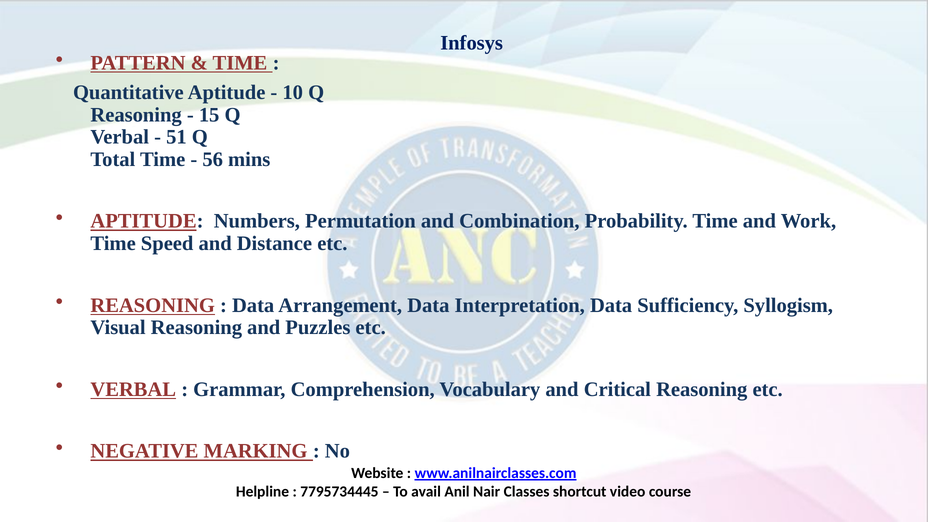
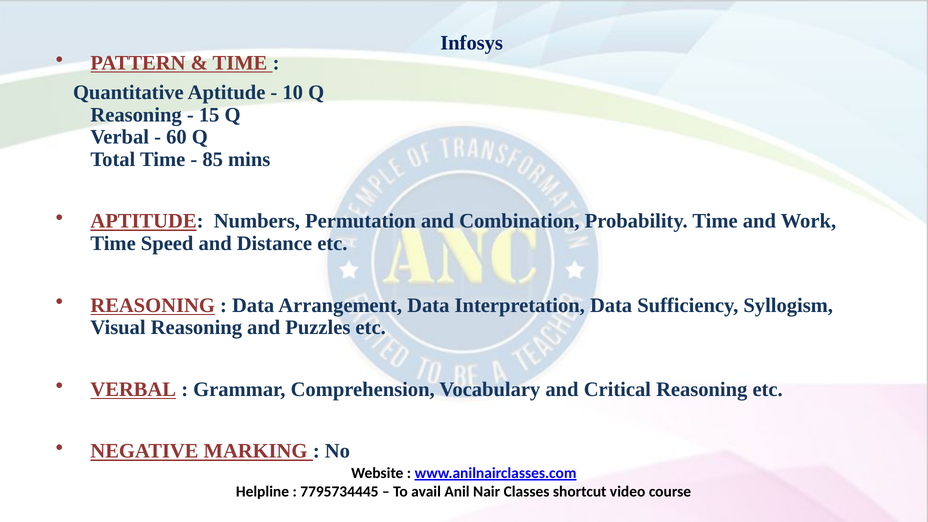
51: 51 -> 60 (176, 137)
56: 56 -> 85 (213, 159)
